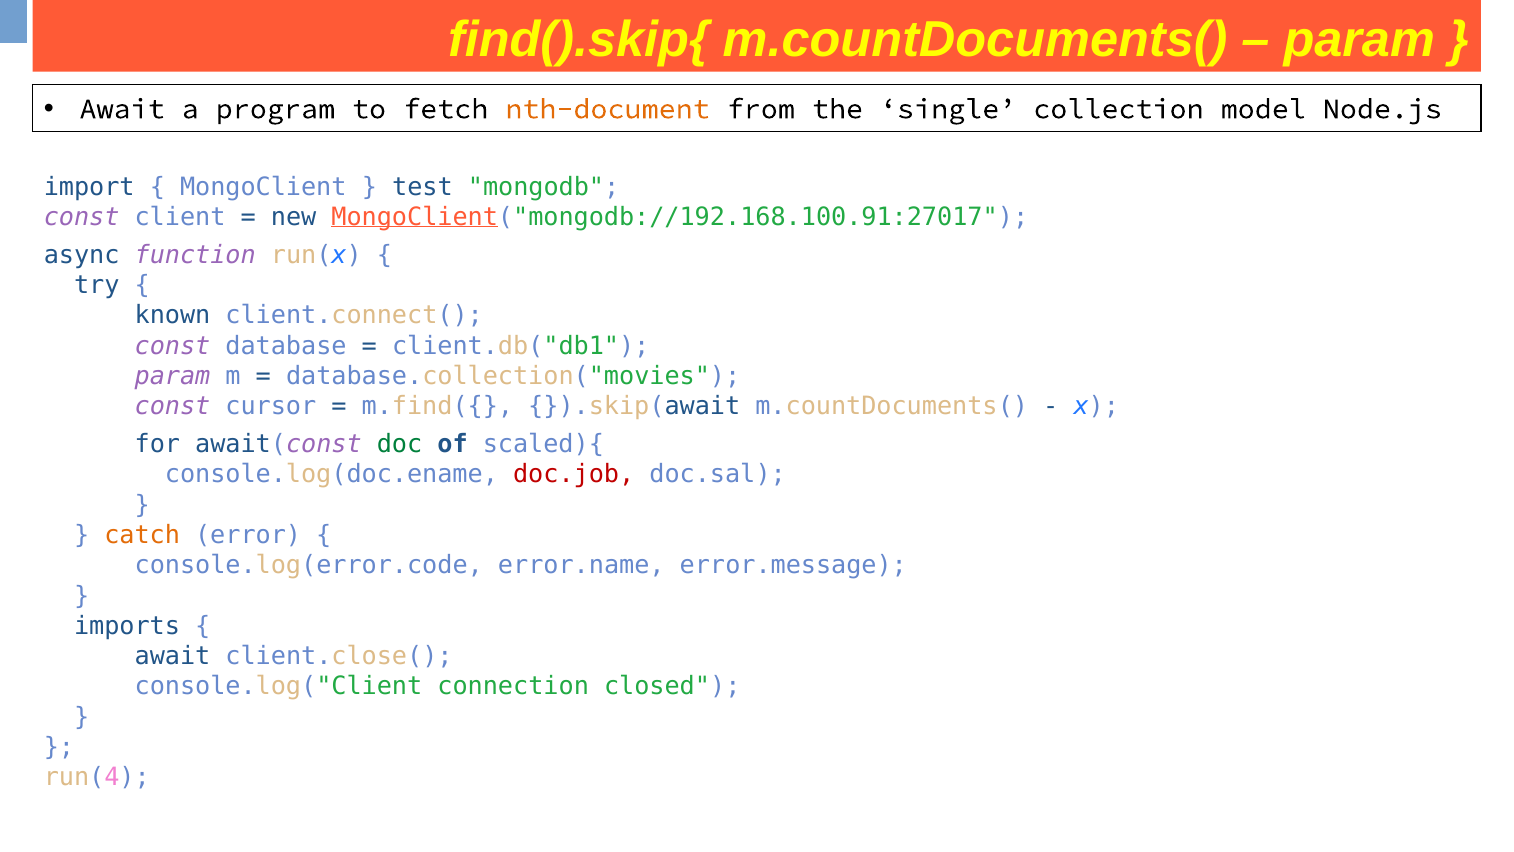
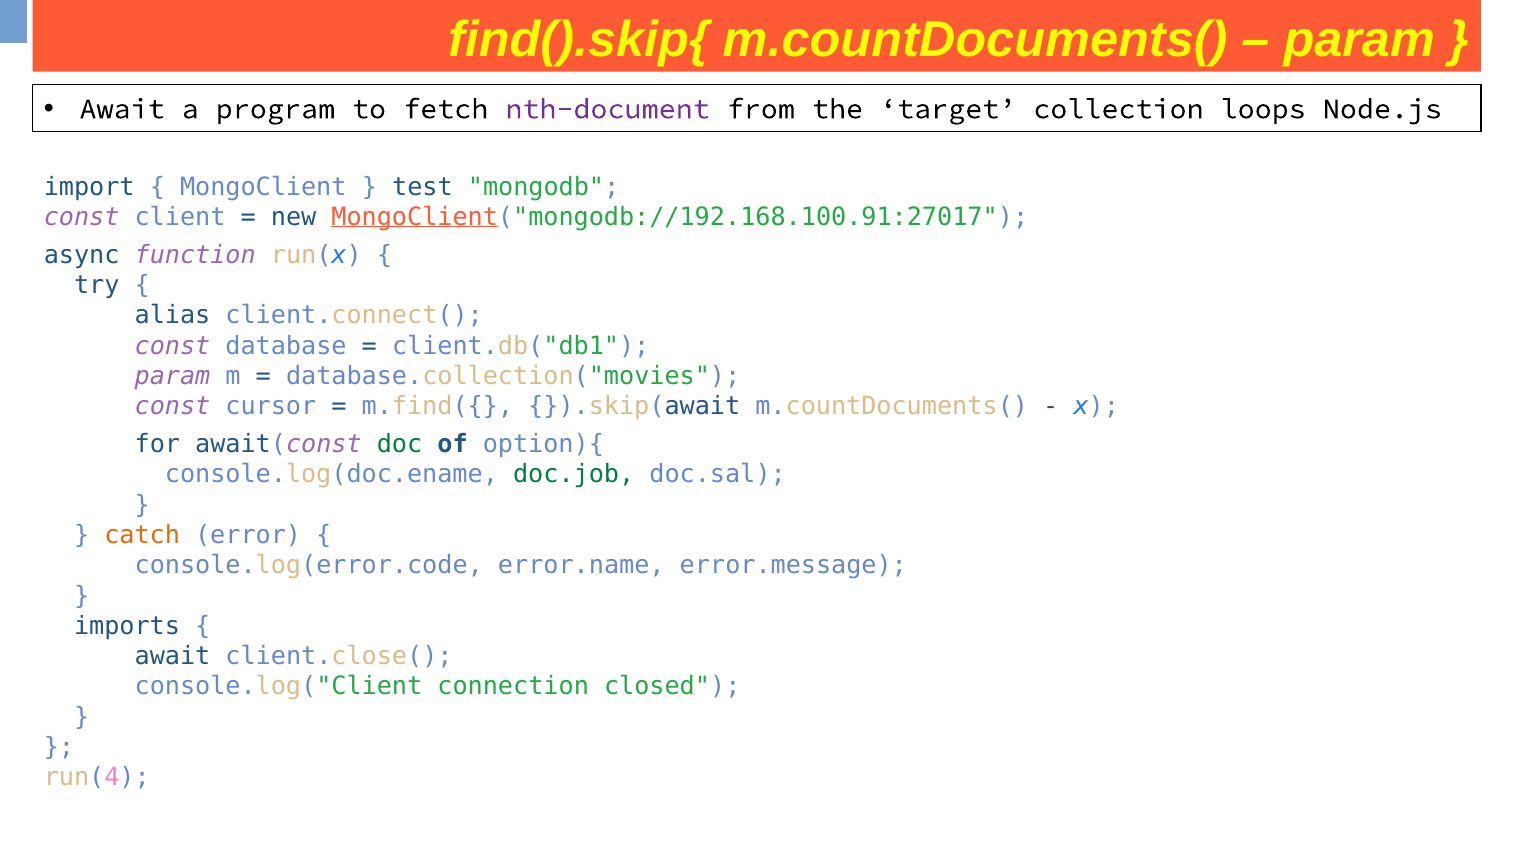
nth-document colour: orange -> purple (607, 109)
single: single -> target (948, 109)
model: model -> loops (1263, 109)
known: known -> alias (172, 316)
scaled){: scaled){ -> option){ (543, 444)
doc.job colour: red -> green (574, 474)
